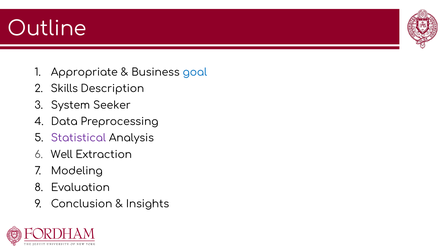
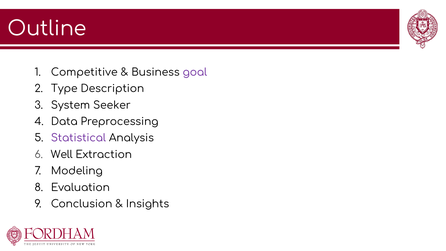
Appropriate: Appropriate -> Competitive (84, 72)
goal colour: blue -> purple (195, 72)
Skills: Skills -> Type (64, 89)
